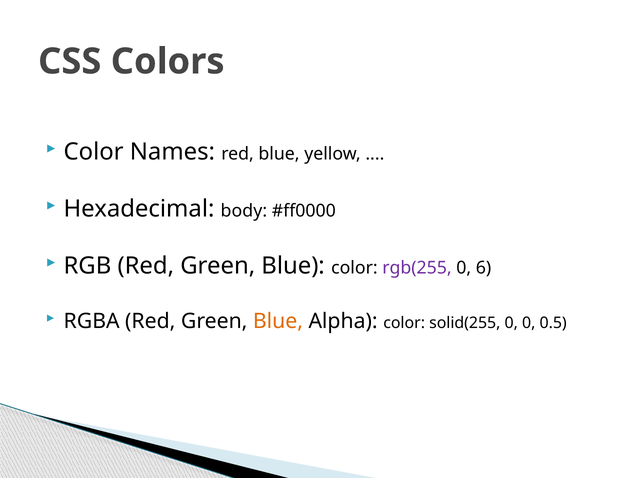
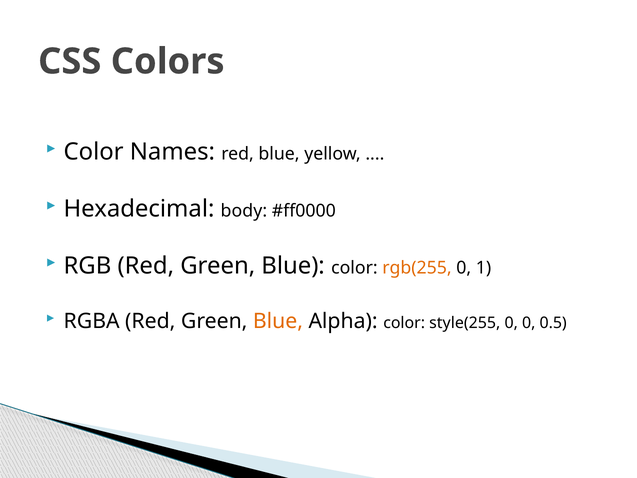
rgb(255 colour: purple -> orange (417, 268)
6: 6 -> 1 (483, 268)
solid(255: solid(255 -> style(255 (465, 323)
